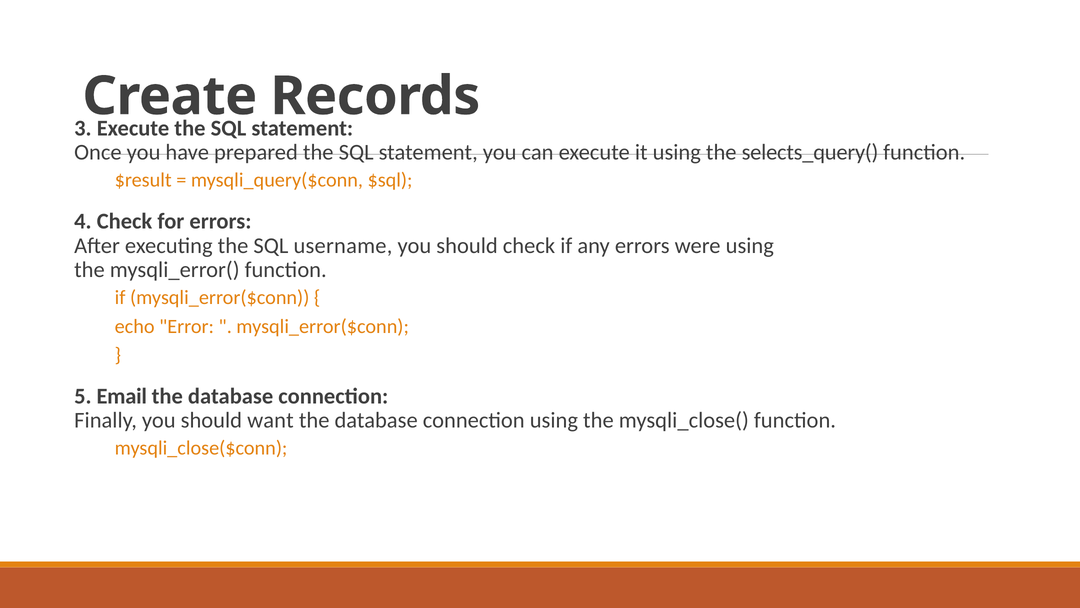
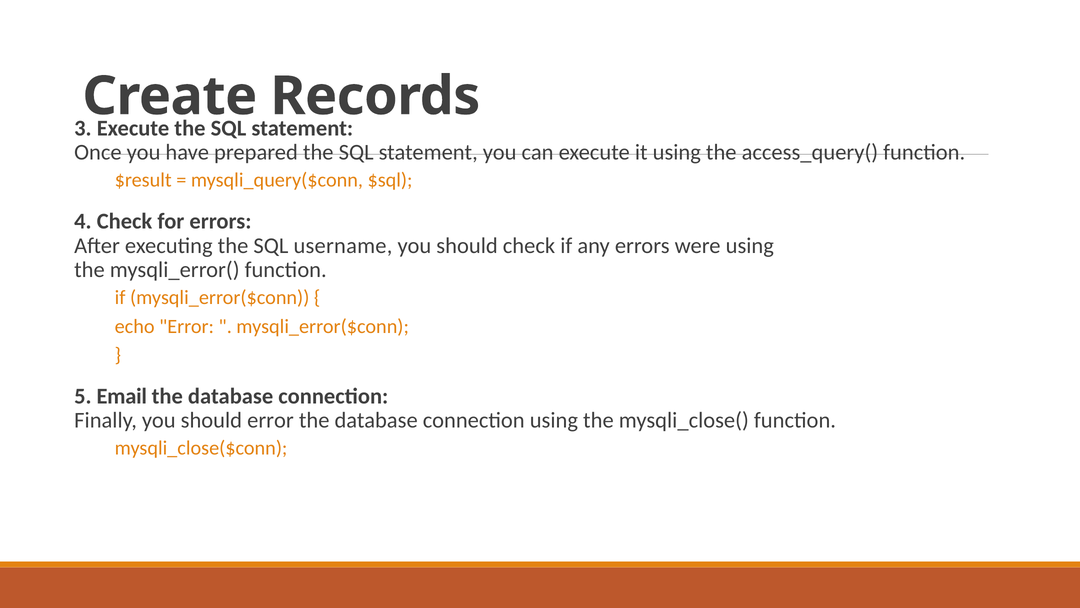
selects_query(: selects_query( -> access_query( (810, 152)
should want: want -> error (270, 420)
